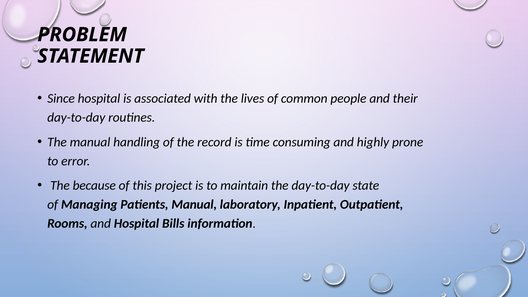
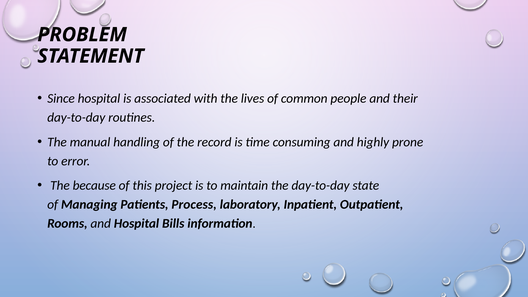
Patients Manual: Manual -> Process (194, 205)
